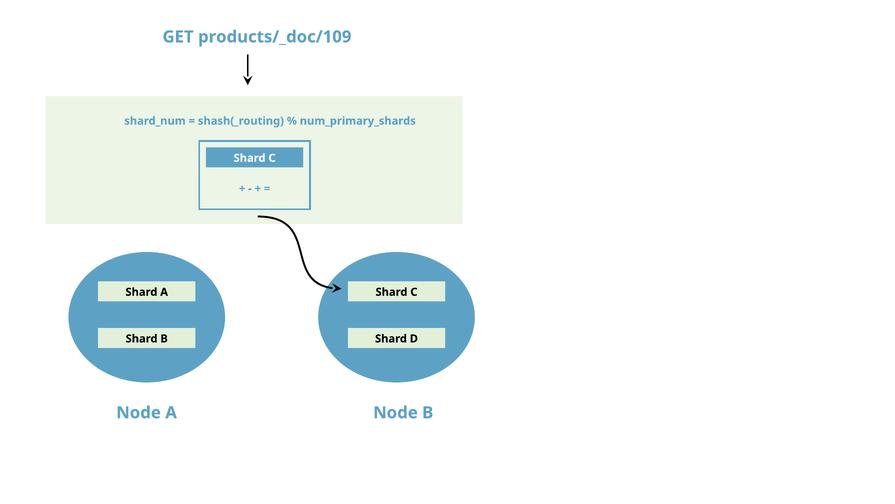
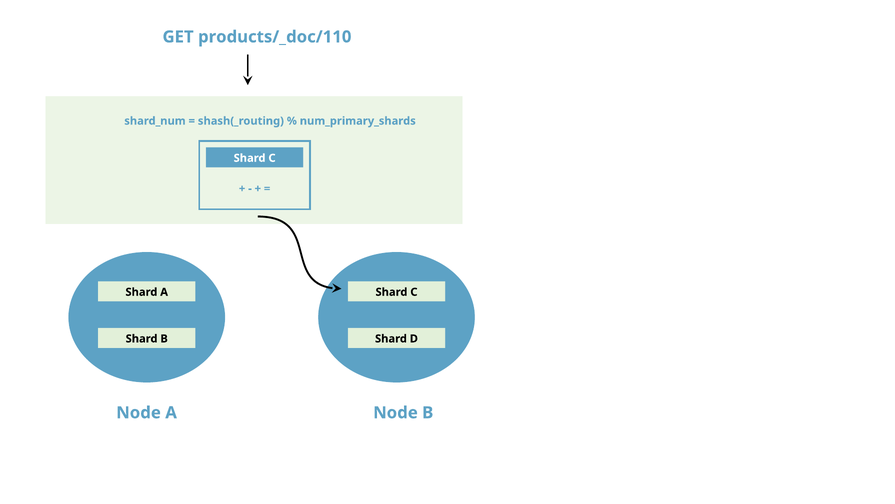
products/_doc/109: products/_doc/109 -> products/_doc/110 (275, 37)
